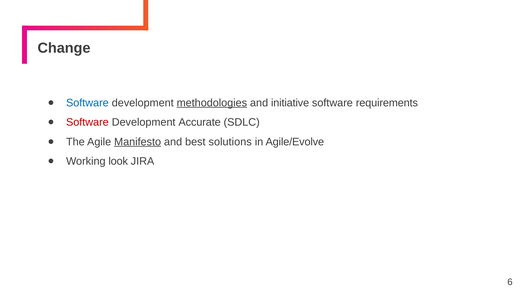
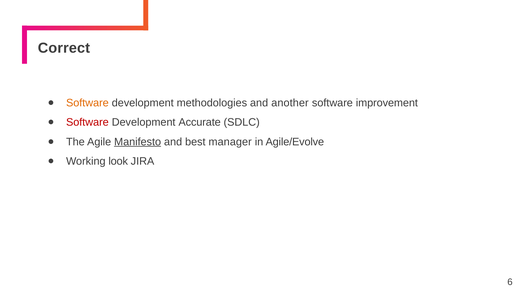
Change: Change -> Correct (64, 48)
Software colour: blue -> orange (87, 103)
methodologies underline: present -> none (212, 103)
initiative: initiative -> another (290, 103)
requirements: requirements -> improvement (387, 103)
solutions: solutions -> manager (230, 142)
